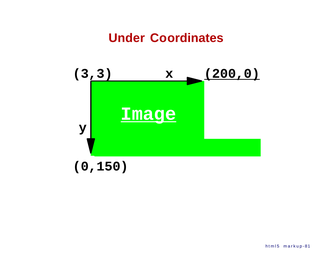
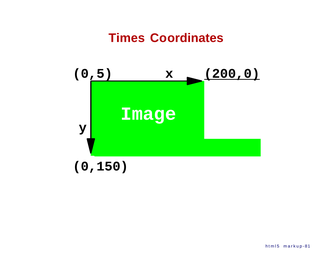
Under: Under -> Times (127, 38)
3,3: 3,3 -> 0,5 (93, 73)
Image underline: present -> none (148, 113)
